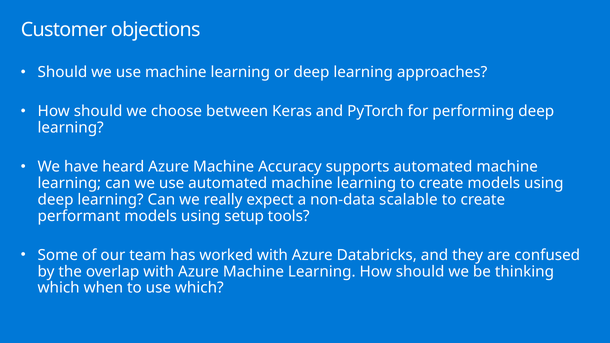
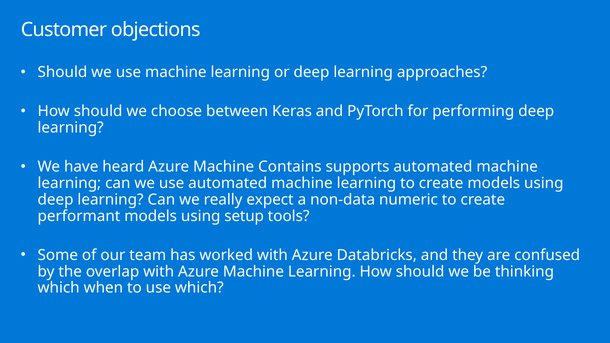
Accuracy: Accuracy -> Contains (290, 167)
scalable: scalable -> numeric (408, 200)
